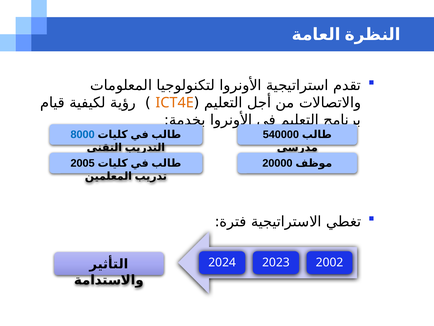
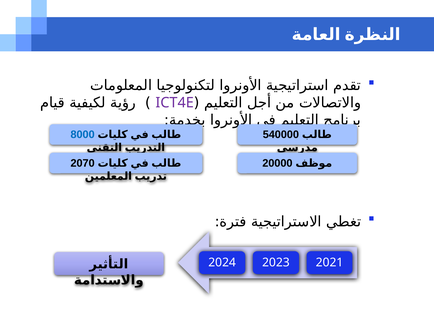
ICT4E colour: orange -> purple (175, 103)
2005: 2005 -> 2070 (83, 163)
2002: 2002 -> 2021 (330, 262)
